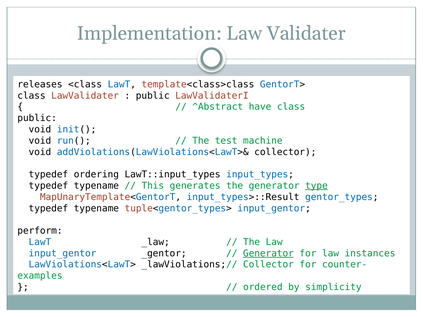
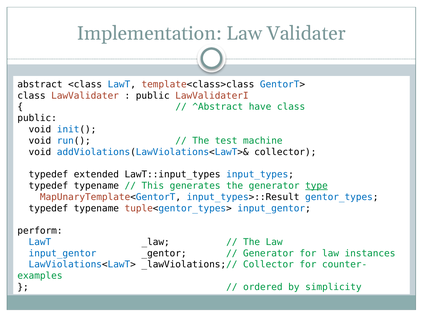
releases: releases -> abstract (40, 84)
ordering: ordering -> extended (96, 175)
Generator underline: present -> none (268, 253)
